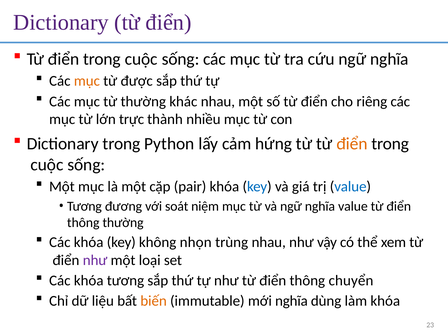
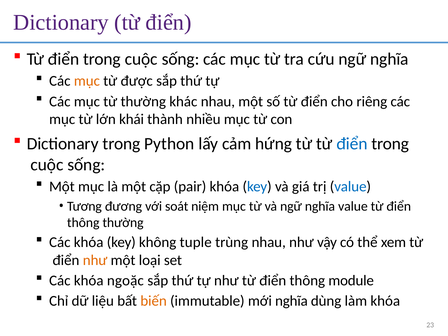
trực: trực -> khái (132, 119)
điển colour: orange -> blue (352, 144)
nhọn: nhọn -> tuple (196, 242)
như colour: purple -> orange (95, 260)
khóa tương: tương -> ngoặc (125, 281)
chuyển: chuyển -> module (351, 281)
